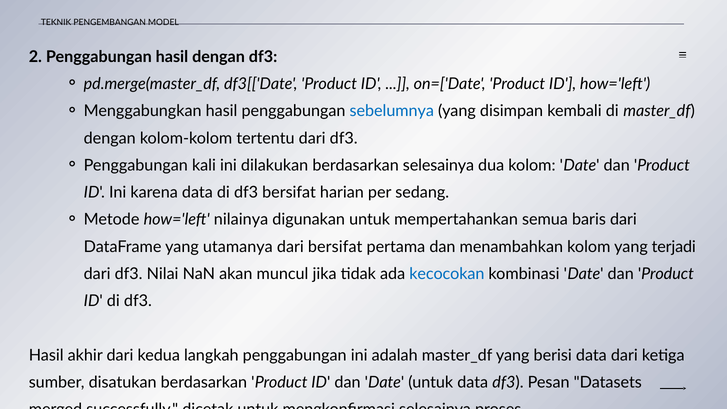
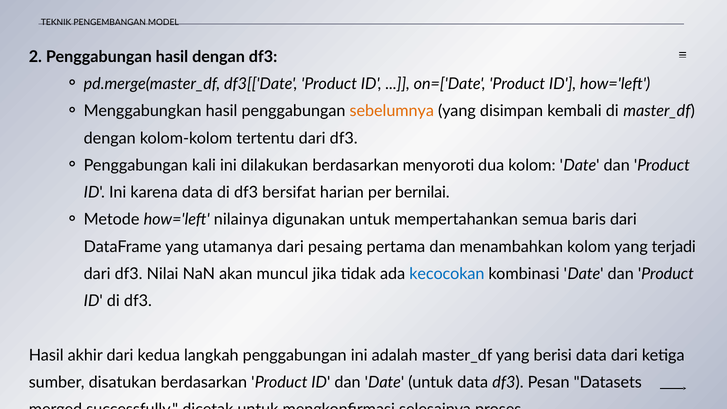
sebelumnya colour: blue -> orange (392, 111)
berdasarkan selesainya: selesainya -> menyoroti (438, 165)
sedang: sedang -> bernilai (422, 192)
dari bersifat: bersifat -> pesaing (335, 247)
